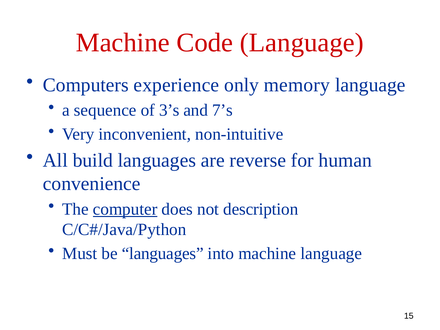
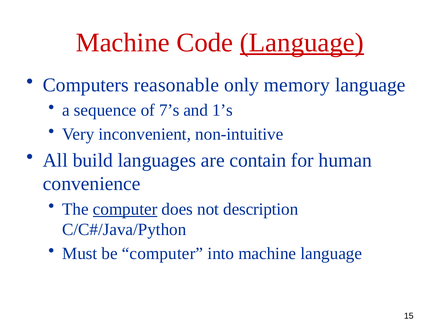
Language underline: none -> present (302, 43)
experience: experience -> reasonable (176, 85)
3’s: 3’s -> 7’s (169, 110)
7’s: 7’s -> 1’s (222, 110)
reverse: reverse -> contain (258, 160)
be languages: languages -> computer (163, 254)
